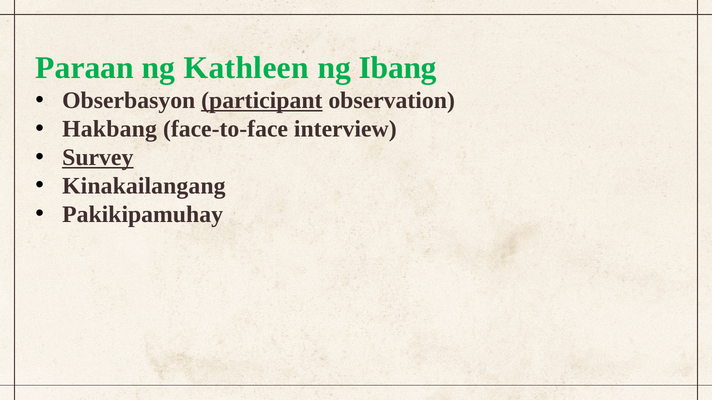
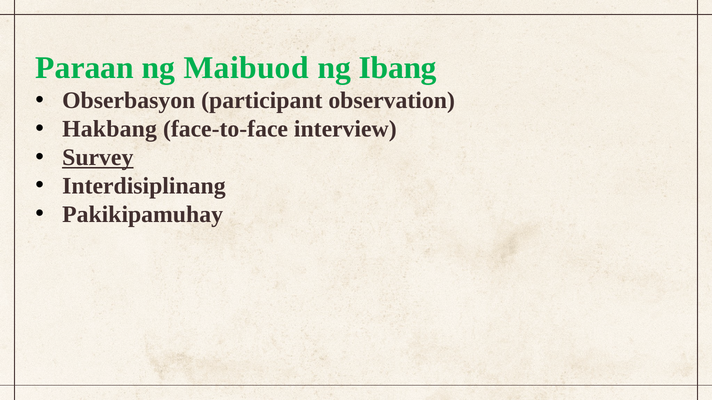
Kathleen: Kathleen -> Maibuod (246, 68)
participant underline: present -> none (262, 101)
Kinakailangang: Kinakailangang -> Interdisiplinang (144, 186)
